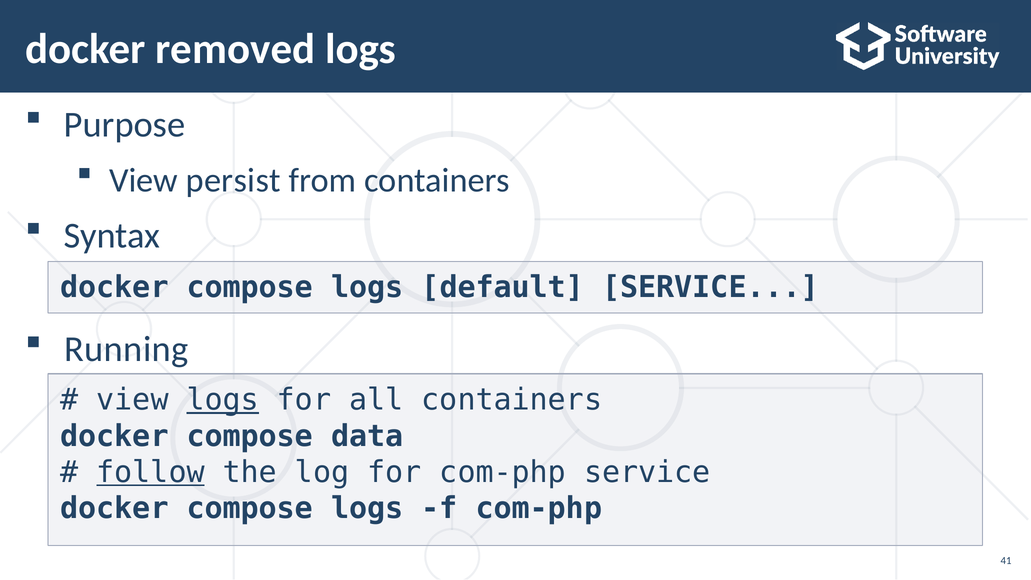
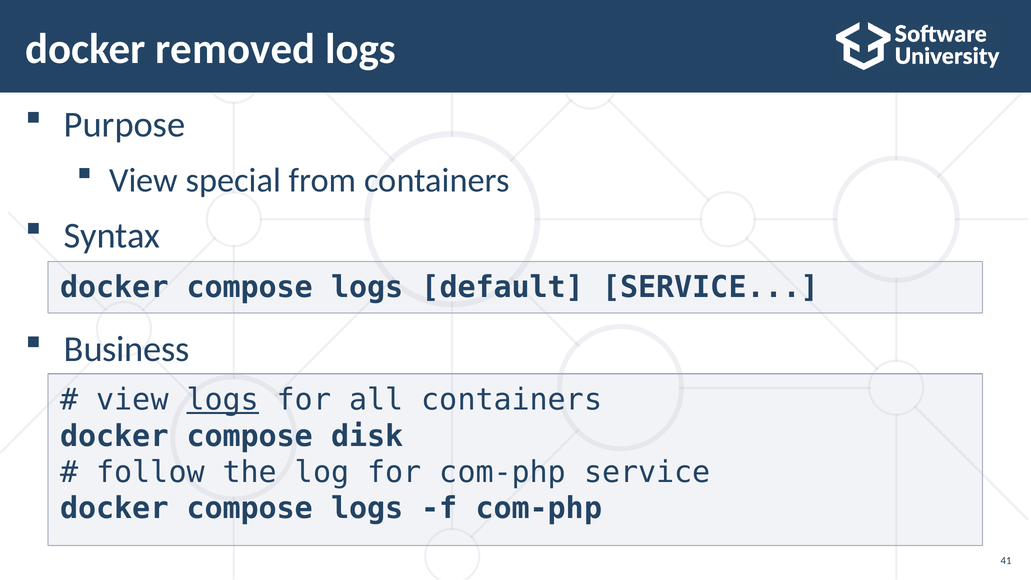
persist: persist -> special (233, 180)
Running: Running -> Business (127, 349)
data: data -> disk (367, 436)
follow underline: present -> none (150, 472)
